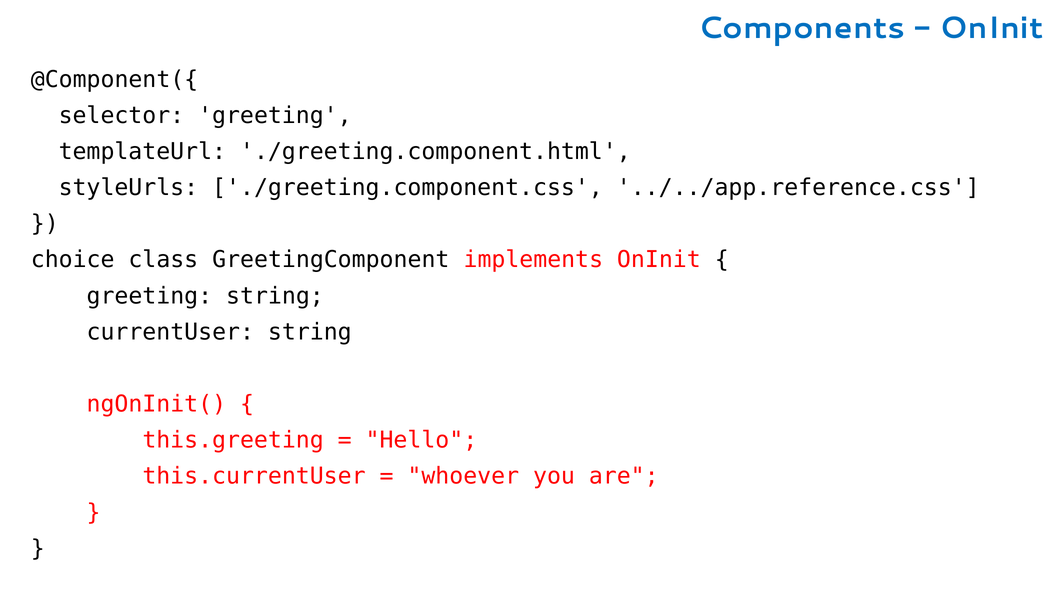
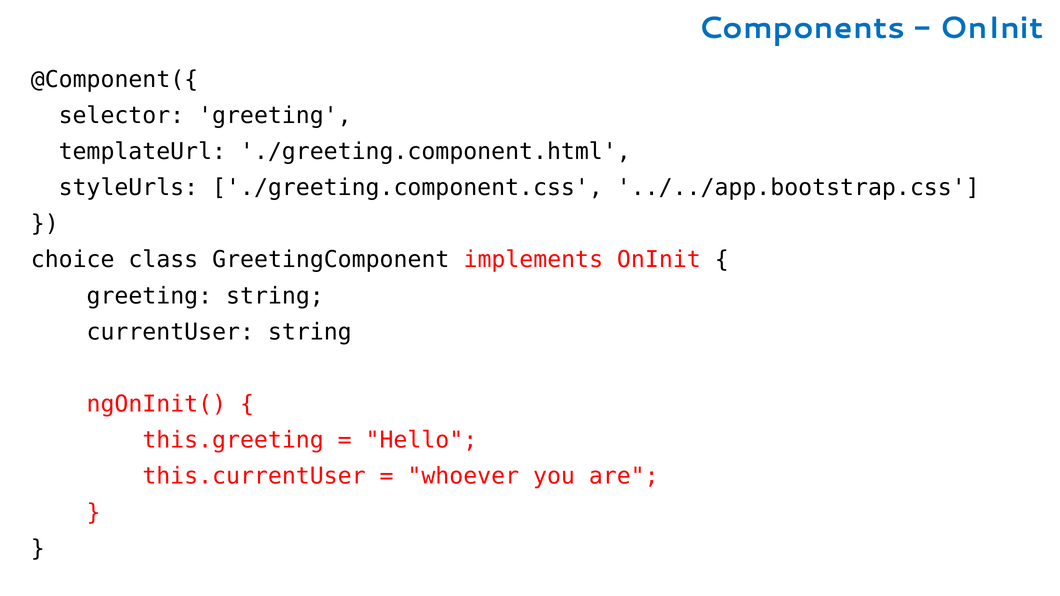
../../app.reference.css: ../../app.reference.css -> ../../app.bootstrap.css (798, 188)
